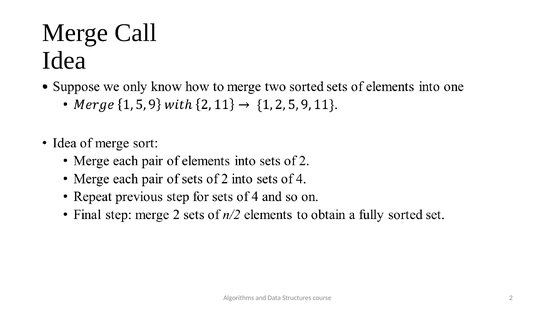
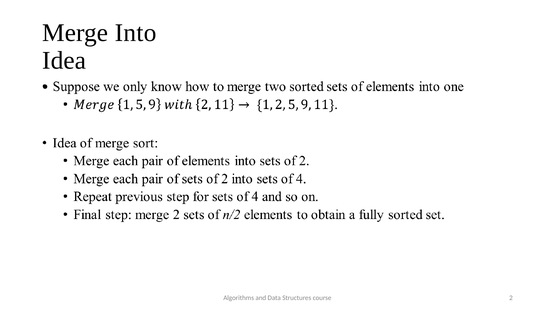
Call: Call -> Into (136, 33)
